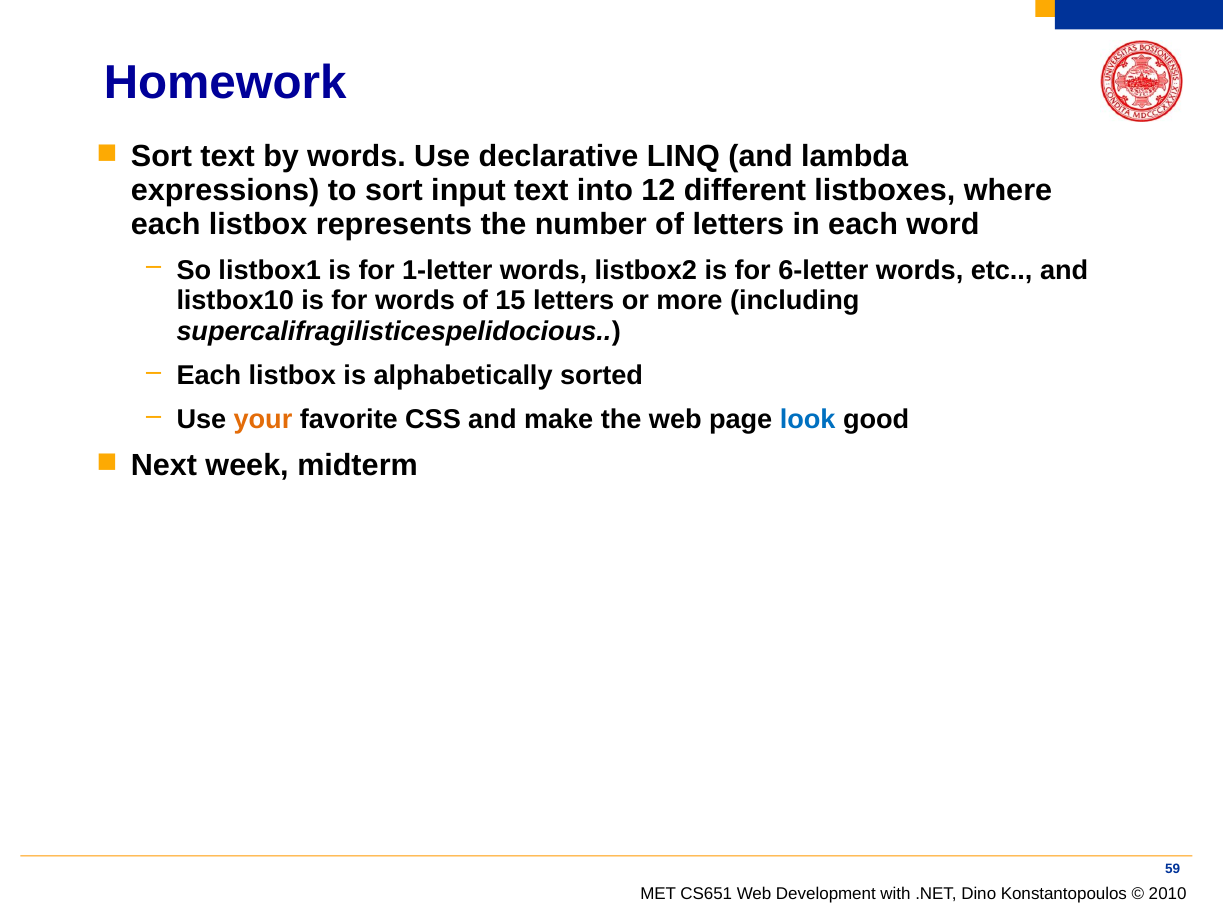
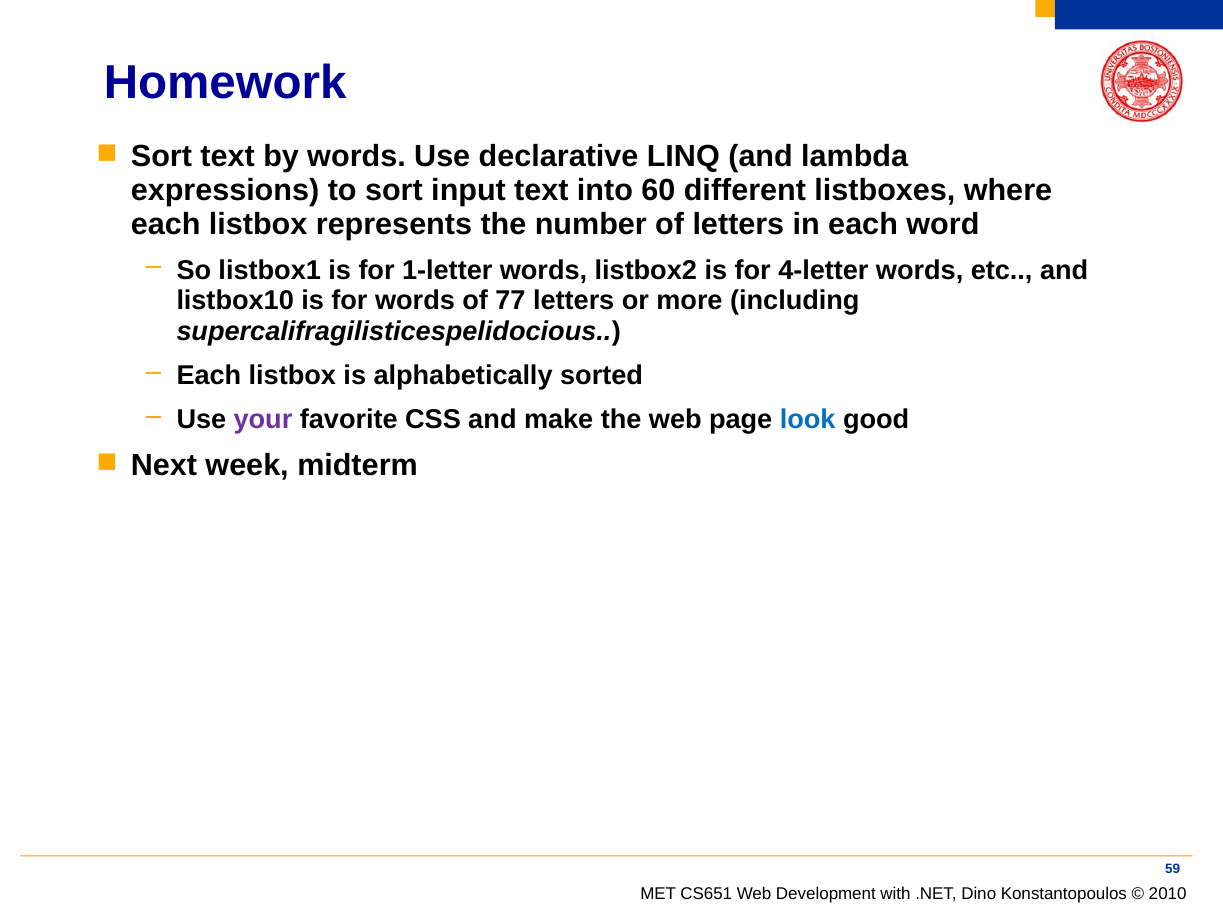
12: 12 -> 60 (658, 190)
6-letter: 6-letter -> 4-letter (823, 270)
15: 15 -> 77 (510, 301)
your colour: orange -> purple (263, 420)
